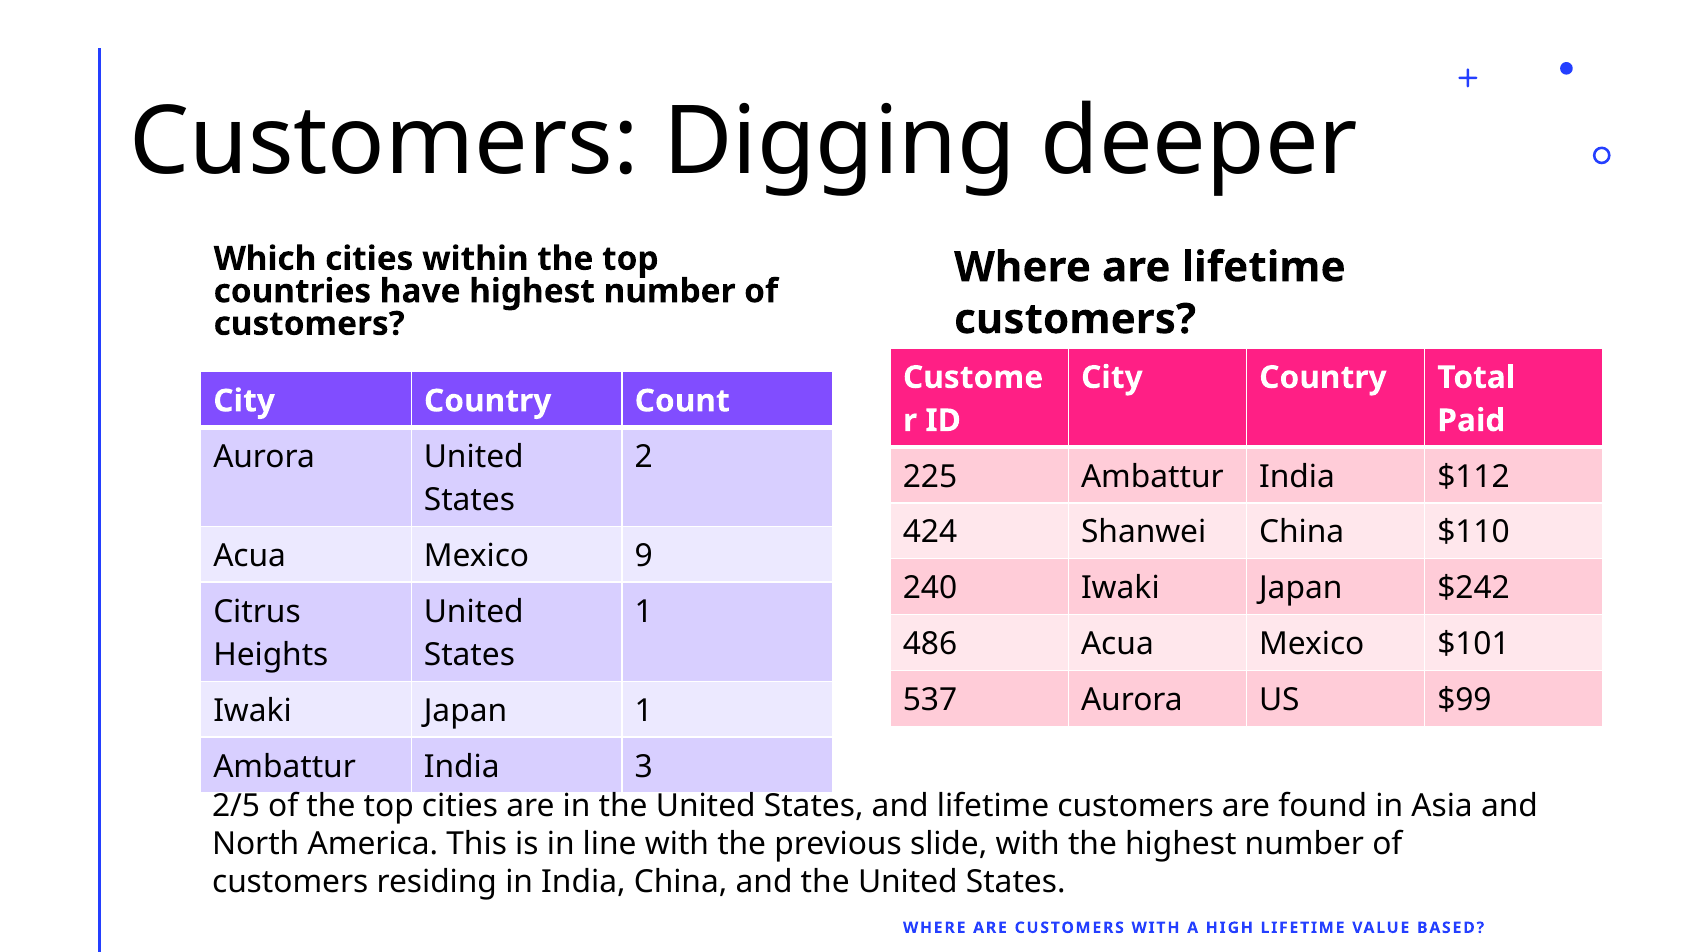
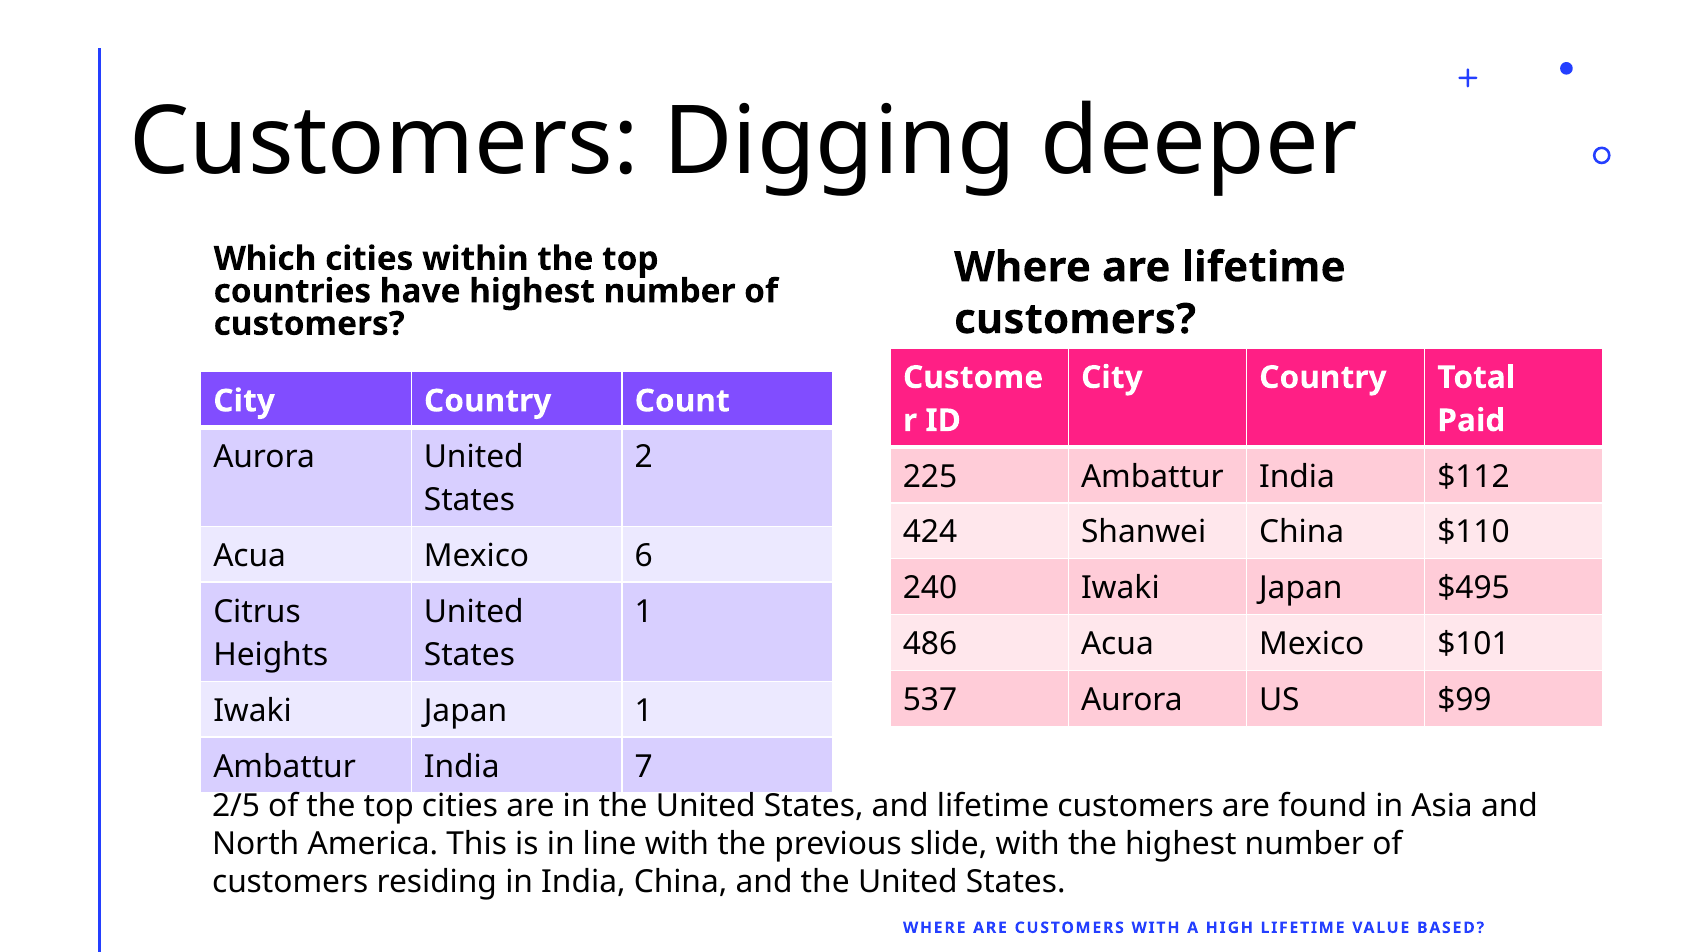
9: 9 -> 6 (644, 556)
$242: $242 -> $495 (1474, 588)
3: 3 -> 7 (644, 767)
